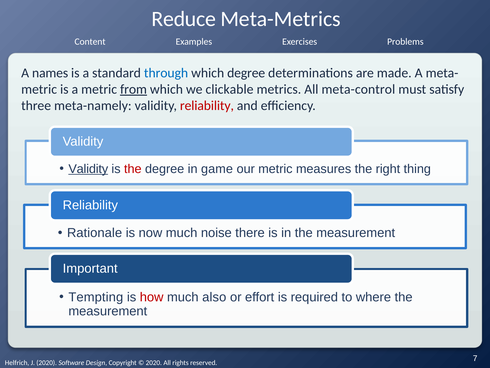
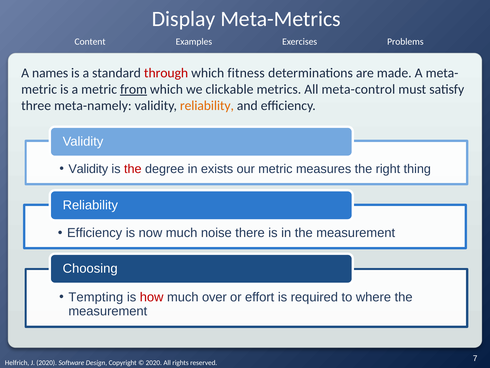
Reduce: Reduce -> Display (184, 19)
through colour: blue -> red (166, 73)
which degree: degree -> fitness (246, 73)
reliability colour: red -> orange (207, 106)
Validity underline: present -> none (88, 169)
game: game -> exists (217, 169)
Rationale: Rationale -> Efficiency (95, 233)
Important: Important -> Choosing (90, 268)
also: also -> over (214, 297)
